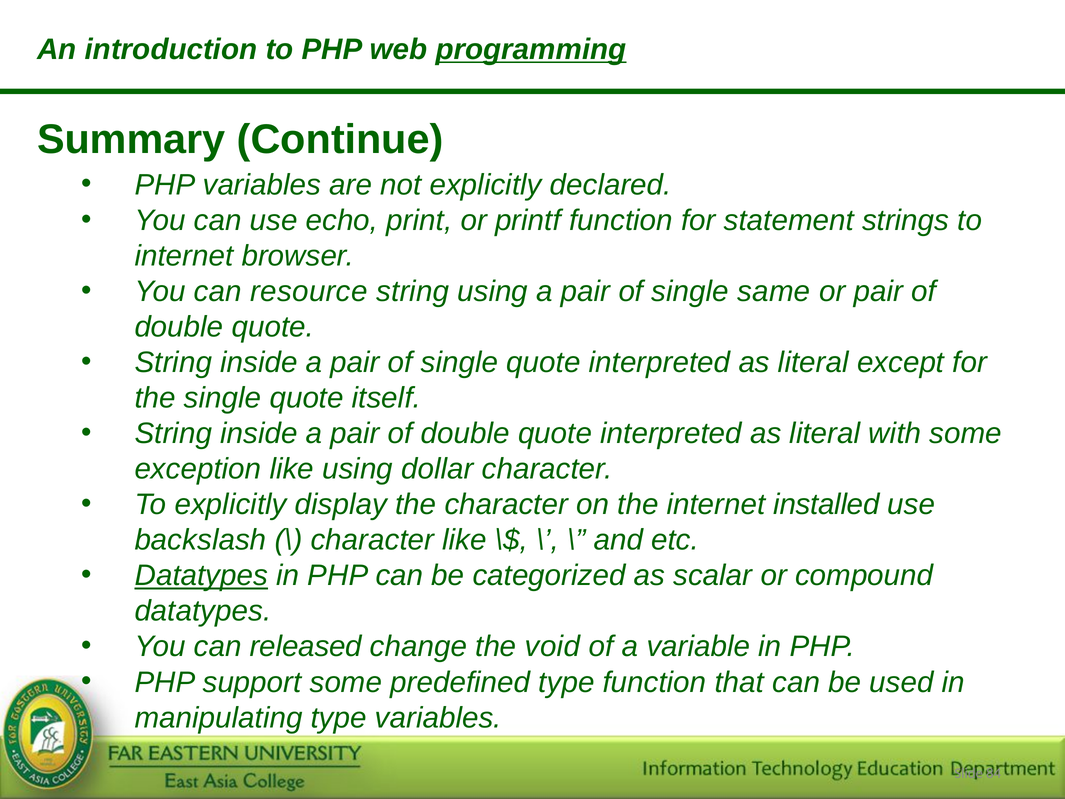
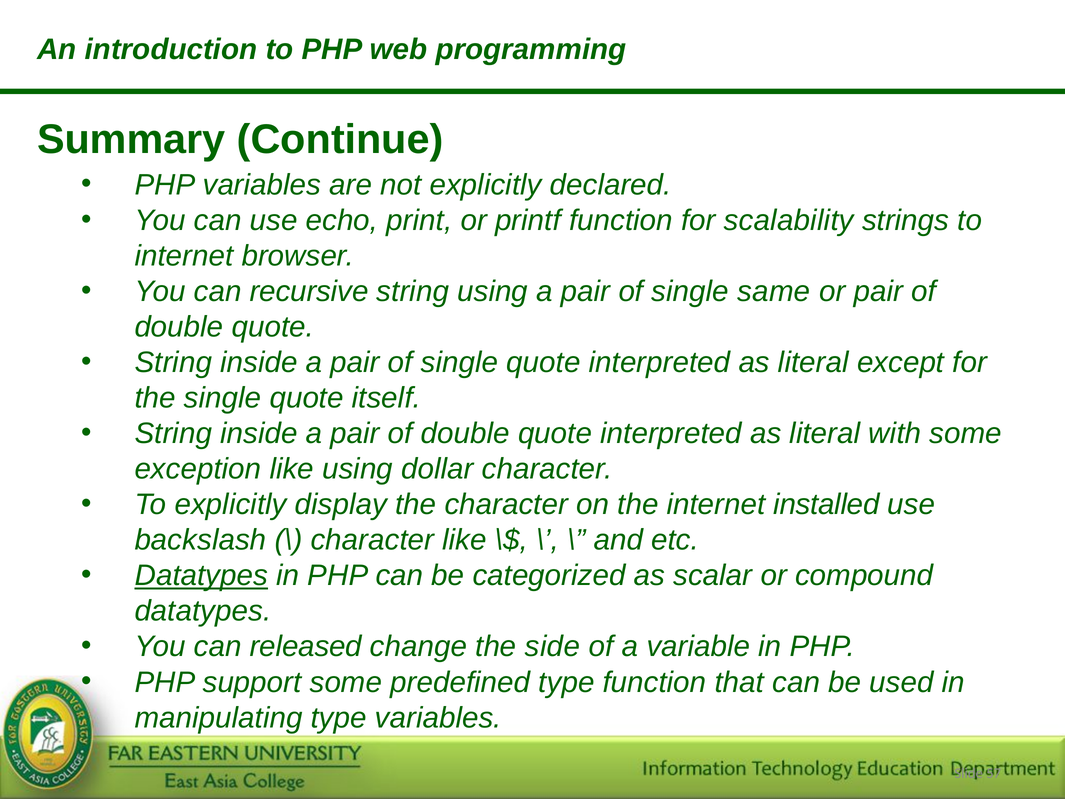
programming underline: present -> none (531, 49)
statement: statement -> scalability (789, 220)
resource: resource -> recursive (309, 291)
void: void -> side (553, 647)
84: 84 -> 57 (994, 773)
